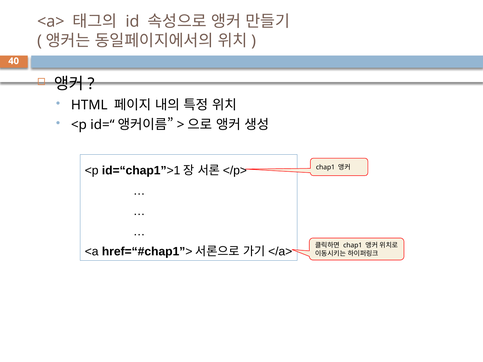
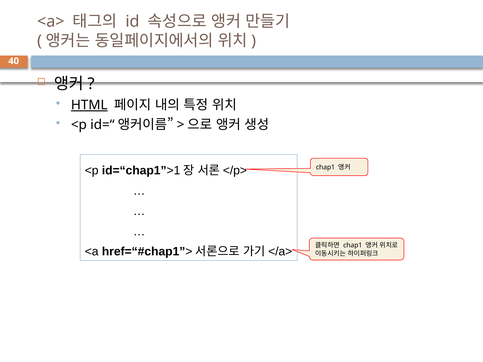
HTML underline: none -> present (89, 105)
